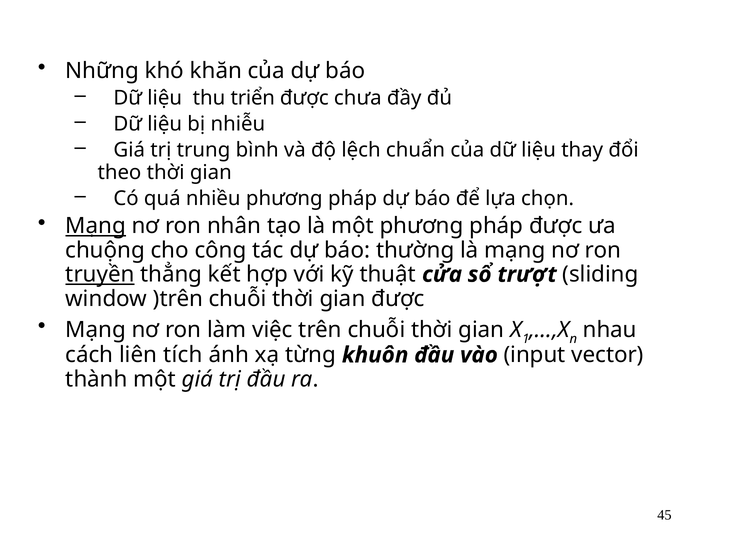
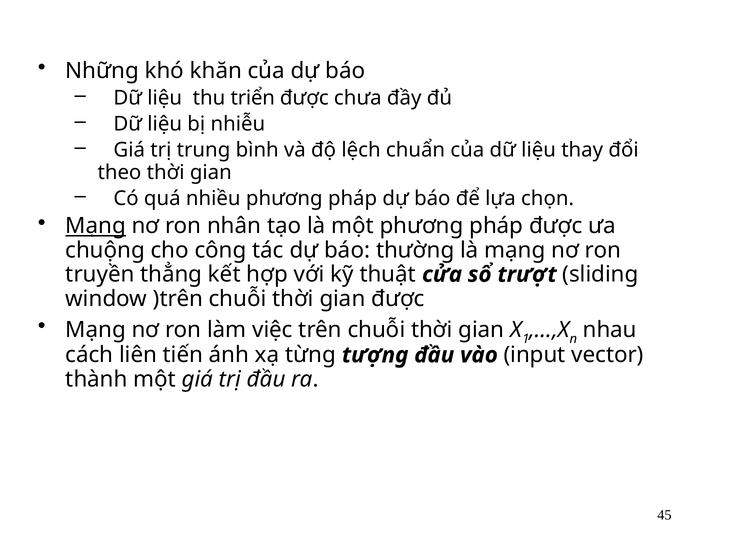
truyền underline: present -> none (100, 274)
tích: tích -> tiến (183, 355)
khuôn: khuôn -> tượng (375, 355)
